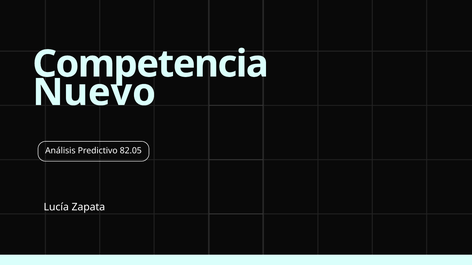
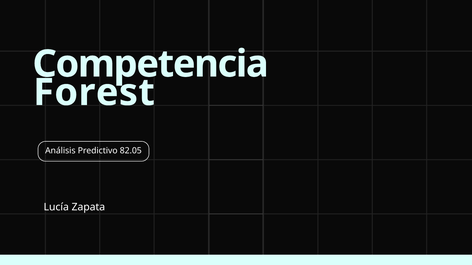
Nuevo: Nuevo -> Forest (94, 93)
